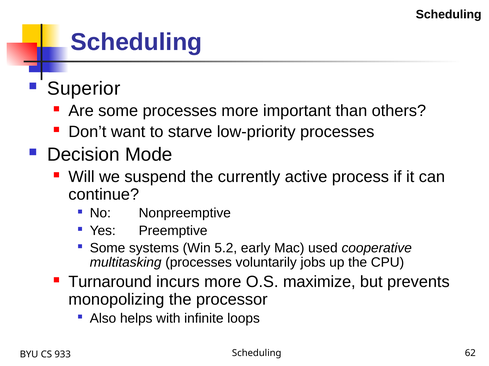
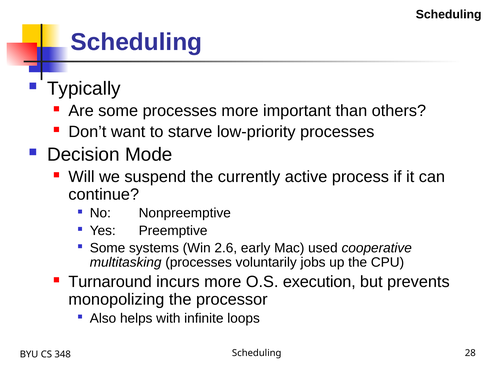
Superior: Superior -> Typically (84, 89)
5.2: 5.2 -> 2.6 (226, 248)
maximize: maximize -> execution (319, 282)
62: 62 -> 28 (470, 354)
933: 933 -> 348 (63, 355)
